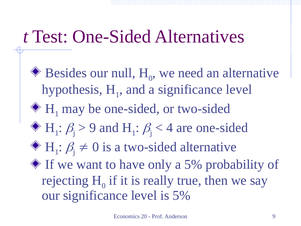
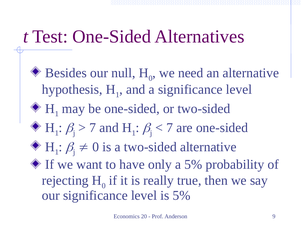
9: 9 -> 7 (93, 128)
4: 4 -> 7 (170, 128)
